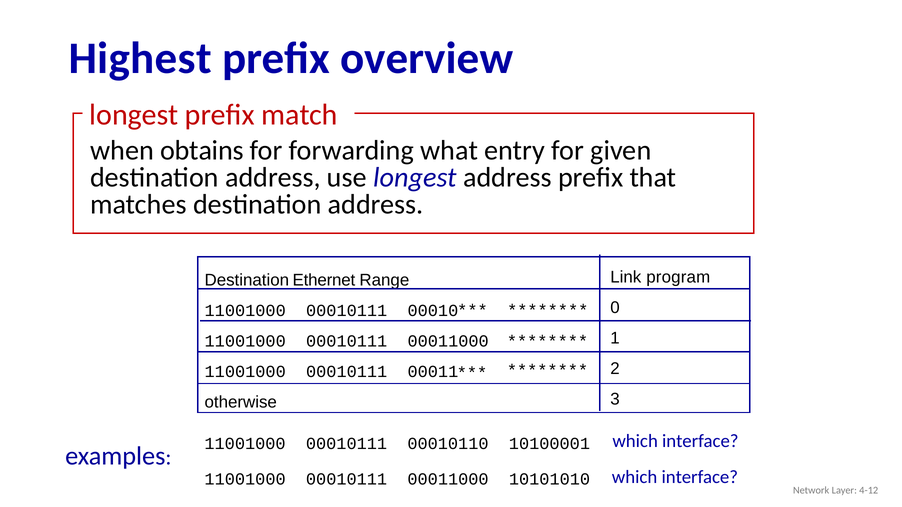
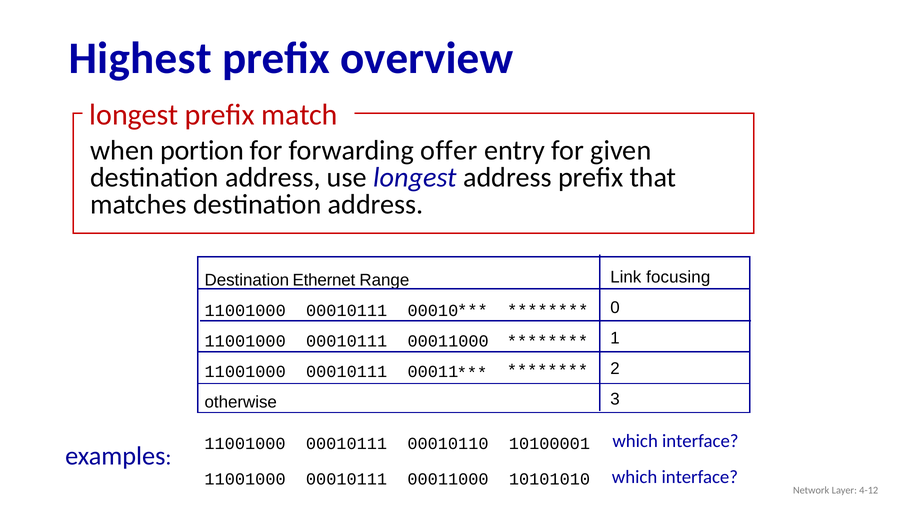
obtains: obtains -> portion (202, 151)
what: what -> offer (449, 151)
program: program -> focusing (678, 278)
